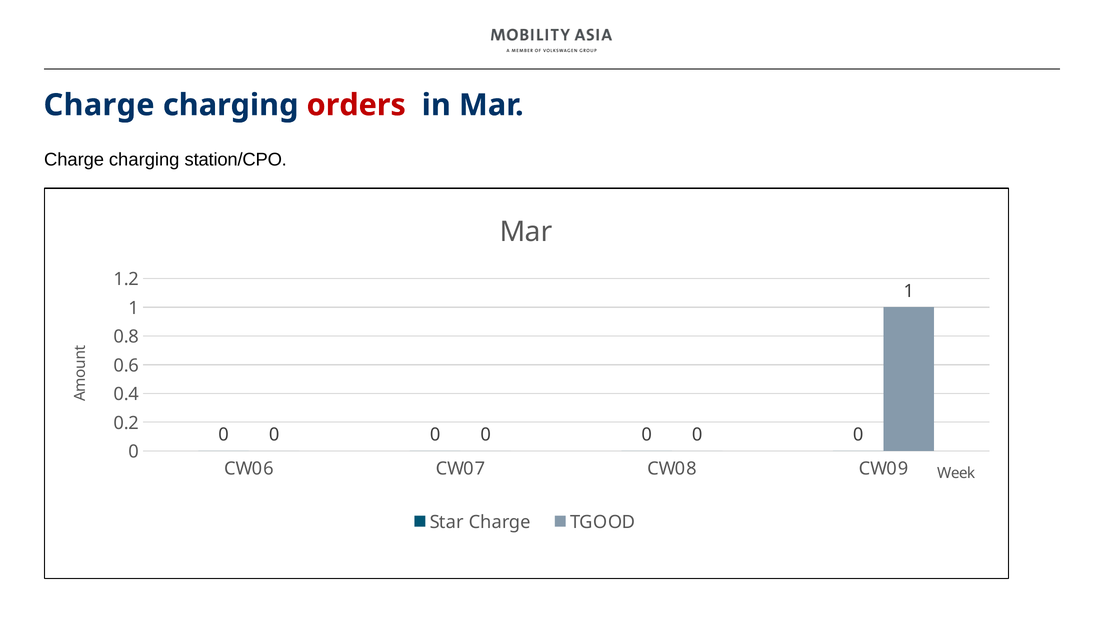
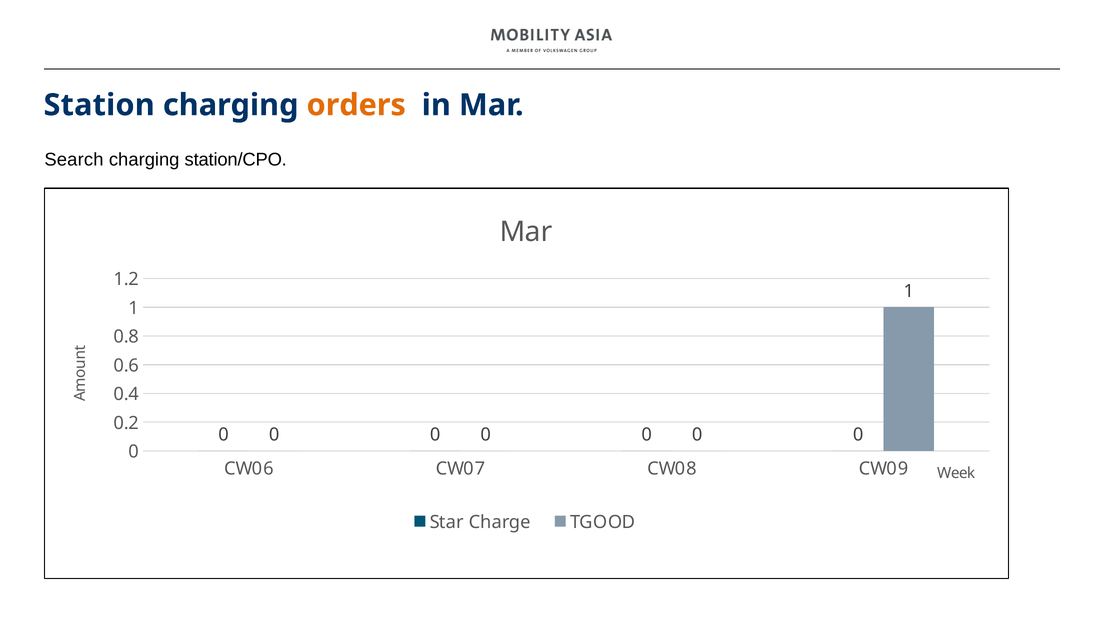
Charge: Charge -> Station (99, 105)
orders colour: red -> orange (356, 105)
Charge: Charge -> Search (74, 160)
